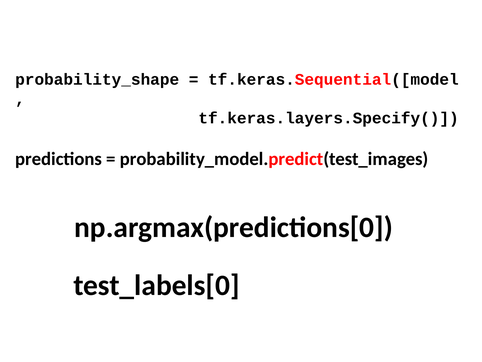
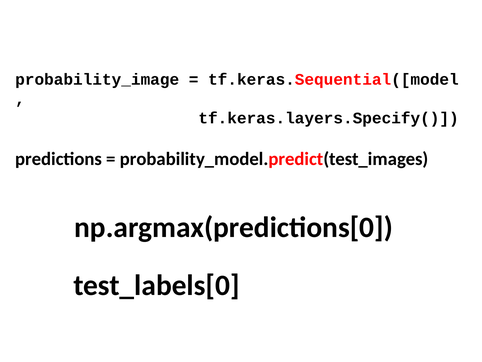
probability_shape: probability_shape -> probability_image (97, 79)
